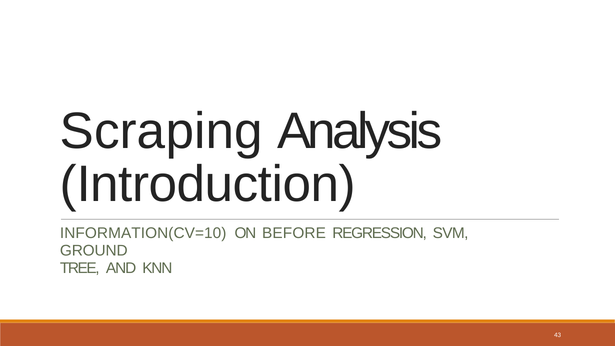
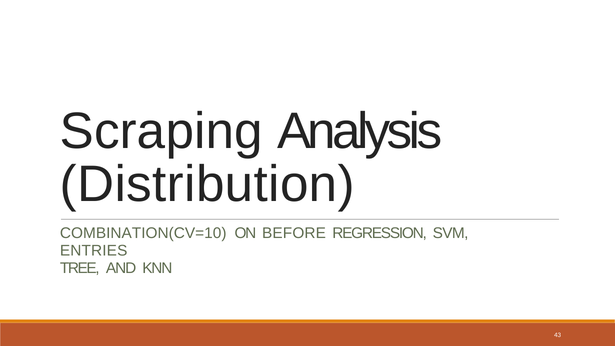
Introduction: Introduction -> Distribution (207, 184)
INFORMATION(CV=10: INFORMATION(CV=10 -> COMBINATION(CV=10 (143, 233)
GROUND: GROUND -> ENTRIES (94, 250)
